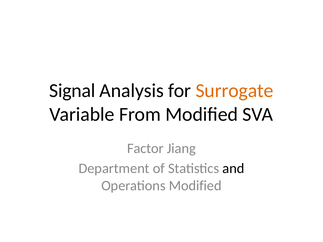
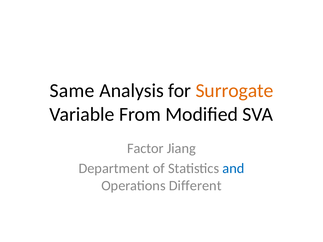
Signal: Signal -> Same (72, 91)
and colour: black -> blue (233, 169)
Operations Modified: Modified -> Different (195, 186)
